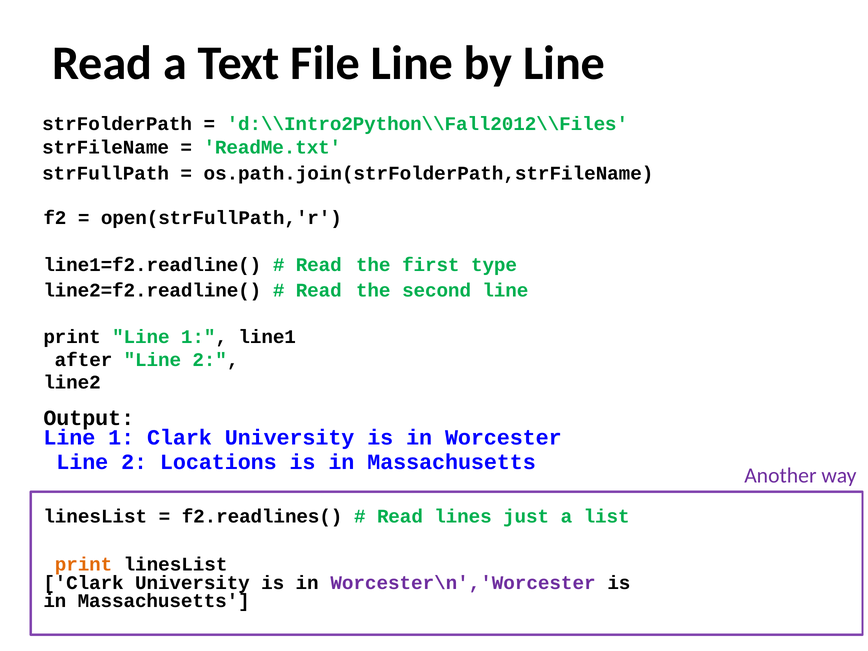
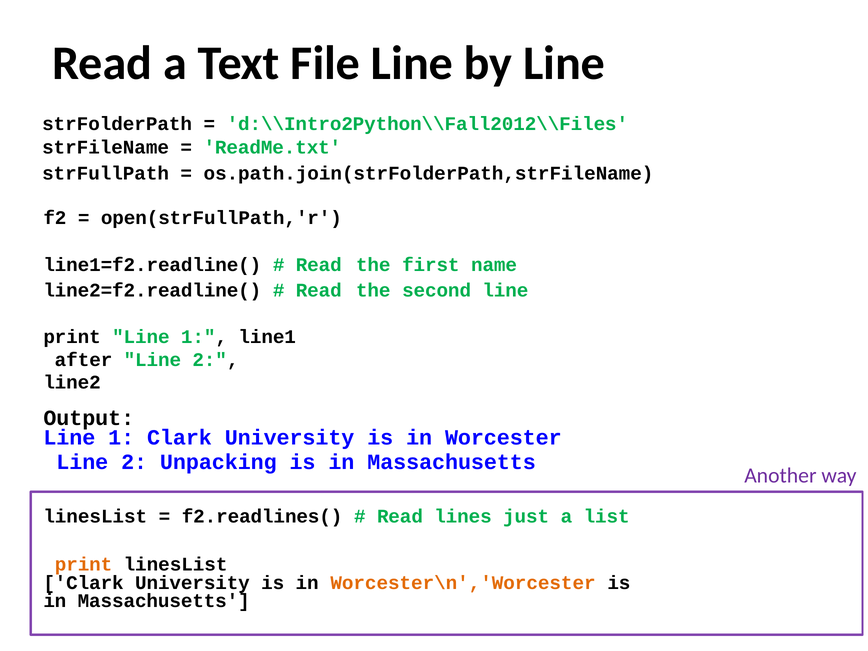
type: type -> name (494, 265)
Locations: Locations -> Unpacking (218, 462)
Worcester\n','Worcester colour: purple -> orange (463, 583)
